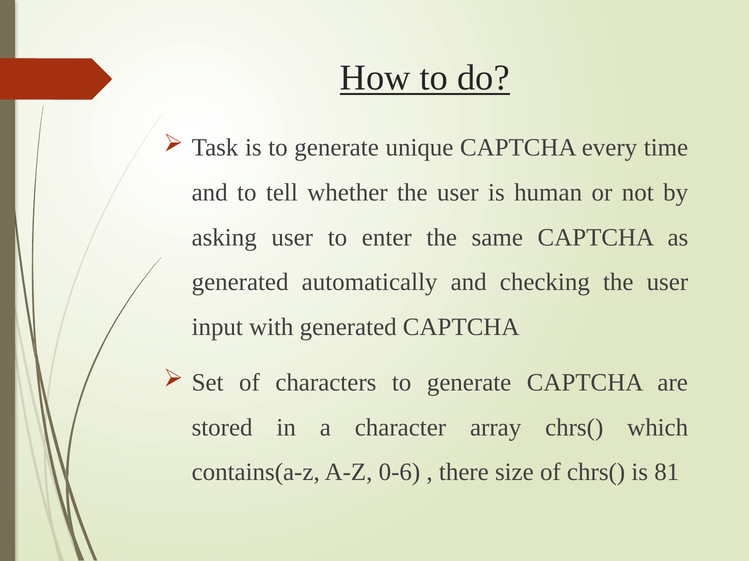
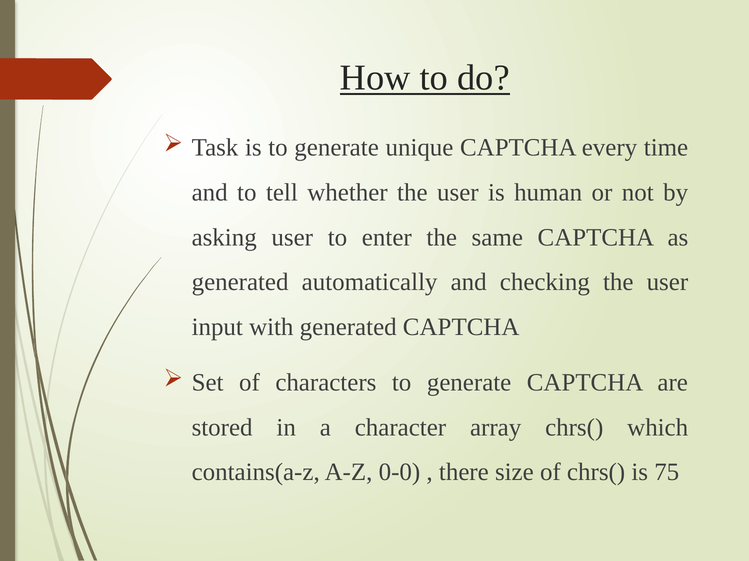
0-6: 0-6 -> 0-0 (399, 473)
81: 81 -> 75 (667, 473)
